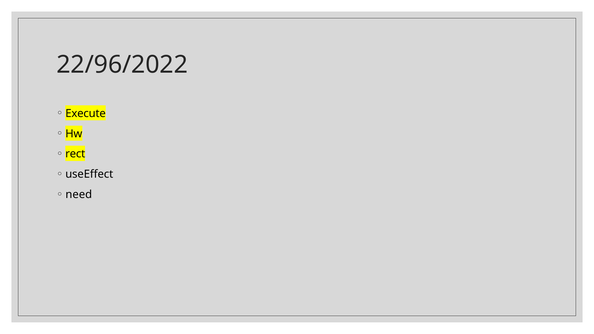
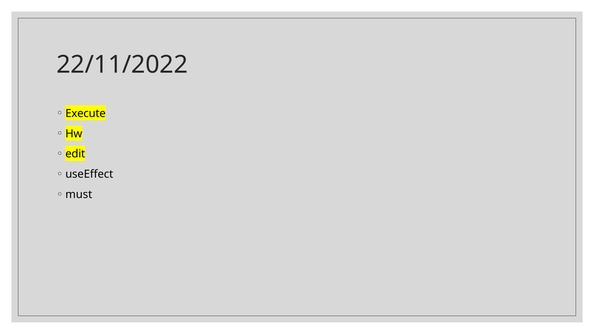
22/96/2022: 22/96/2022 -> 22/11/2022 (122, 65)
rect: rect -> edit (75, 154)
need: need -> must (79, 195)
